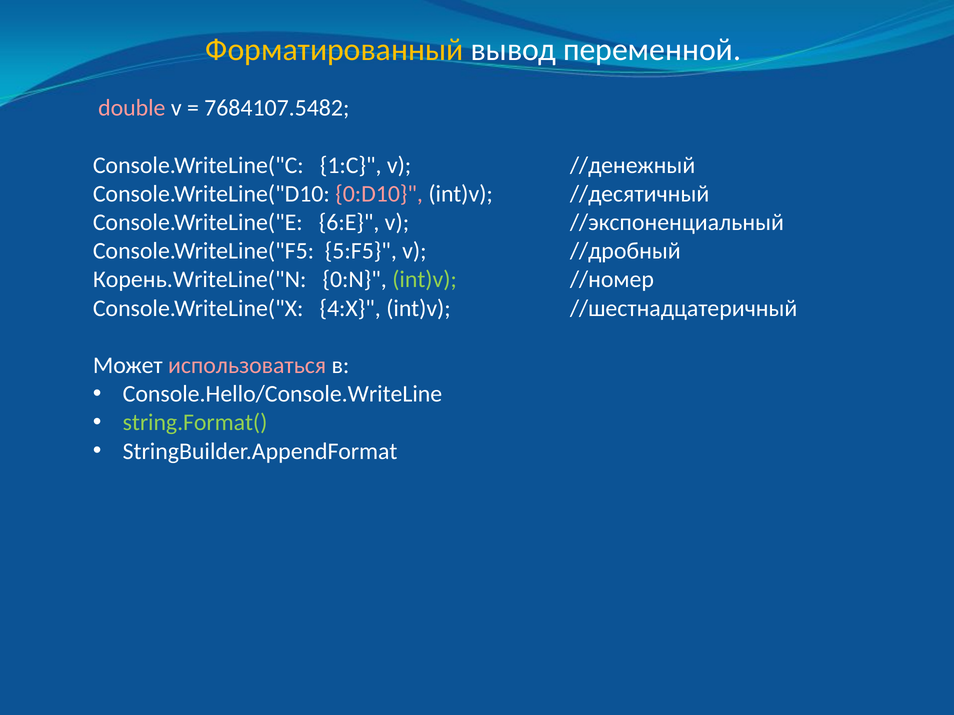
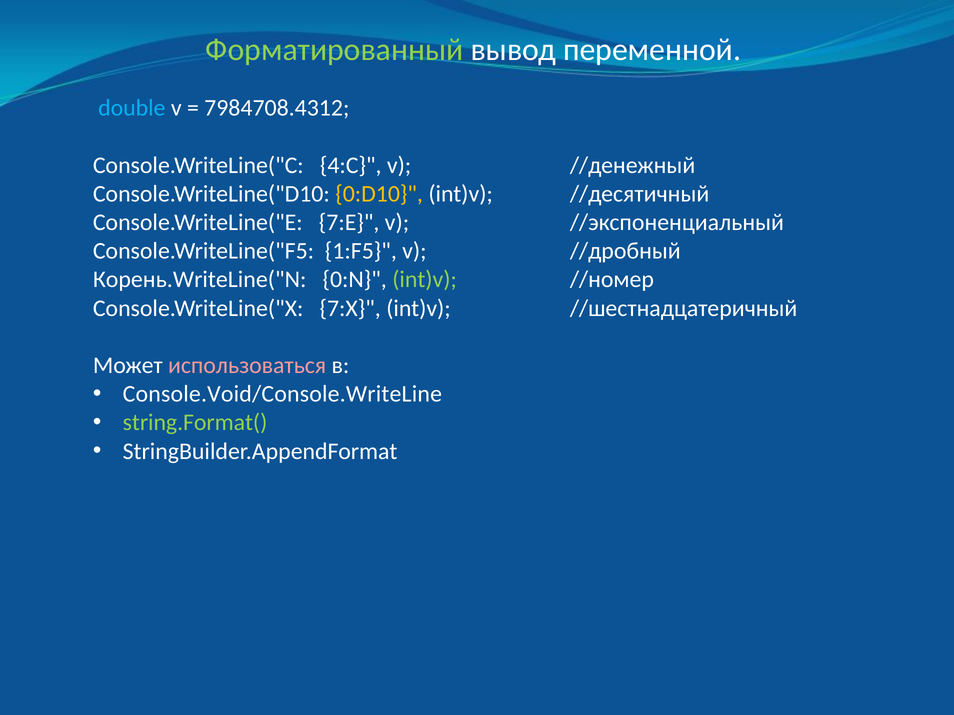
Форматированный colour: yellow -> light green (335, 50)
double colour: pink -> light blue (132, 108)
7684107.5482: 7684107.5482 -> 7984708.4312 (277, 108)
1:C: 1:C -> 4:C (351, 165)
0:D10 colour: pink -> yellow (379, 194)
6:E: 6:E -> 7:E (349, 223)
5:F5: 5:F5 -> 1:F5 (361, 251)
4:X: 4:X -> 7:X (350, 308)
Console.Hello/Console.WriteLine: Console.Hello/Console.WriteLine -> Console.Void/Console.WriteLine (282, 394)
